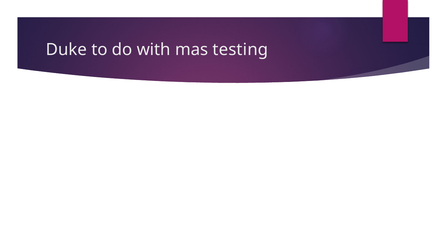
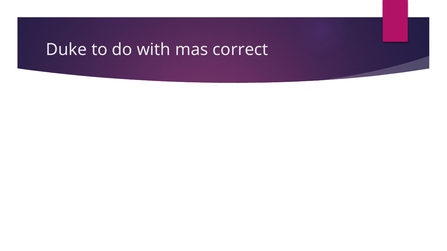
testing: testing -> correct (240, 50)
